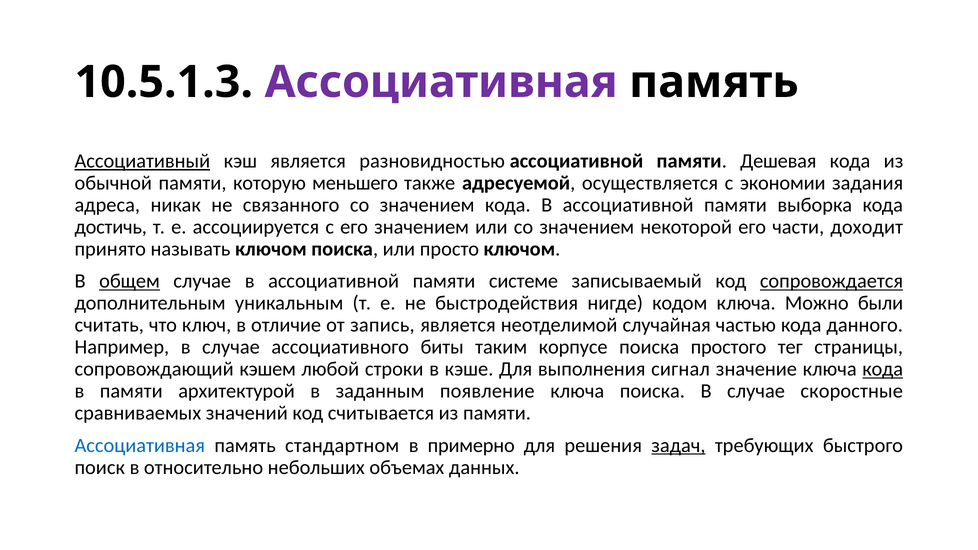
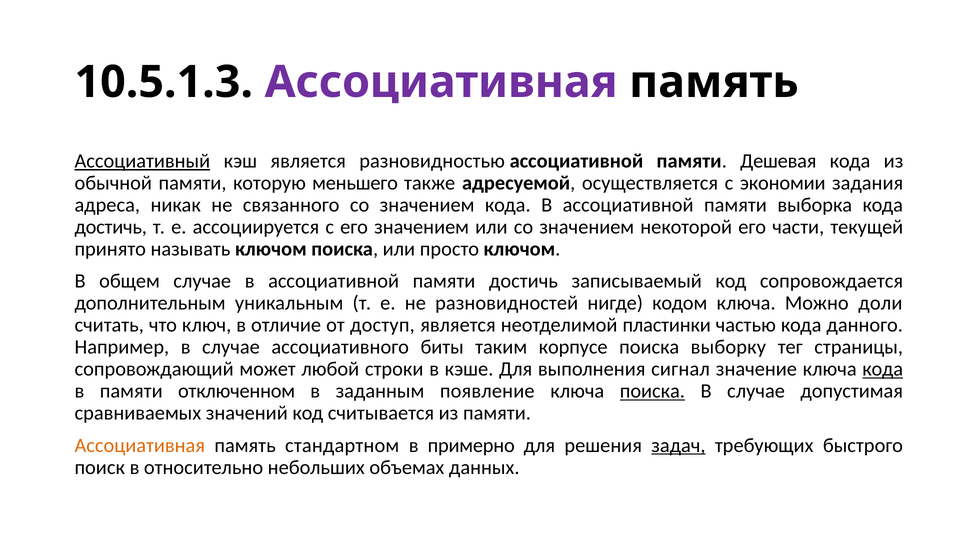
доходит: доходит -> текущей (867, 227)
общем underline: present -> none (130, 281)
памяти системе: системе -> достичь (523, 281)
сопровождается underline: present -> none (831, 281)
быстродействия: быстродействия -> разновидностей (507, 303)
были: были -> доли (880, 303)
запись: запись -> доступ (382, 325)
случайная: случайная -> пластинки (667, 325)
простого: простого -> выборку (728, 347)
кэшем: кэшем -> может (268, 369)
архитектурой: архитектурой -> отключенном (237, 391)
поиска underline: none -> present (652, 391)
скоростные: скоростные -> допустимая (852, 391)
Ассоциативная colour: blue -> orange (140, 445)
